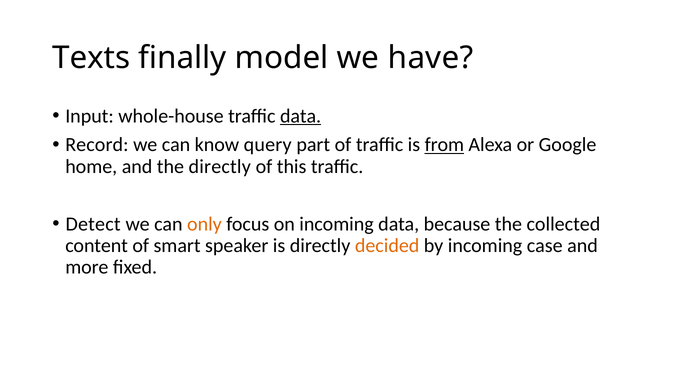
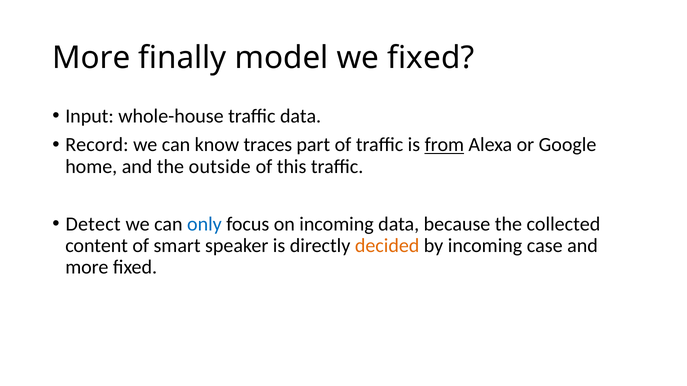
Texts: Texts -> More (91, 58)
we have: have -> fixed (431, 58)
data underline: present -> none (301, 116)
query: query -> traces (268, 145)
the directly: directly -> outside (220, 167)
only colour: orange -> blue (204, 224)
